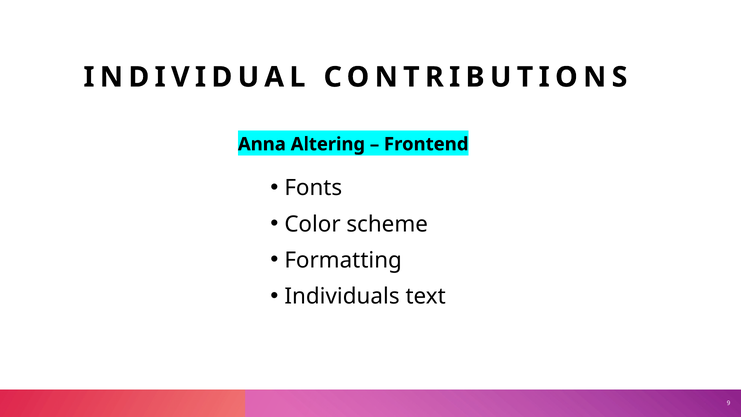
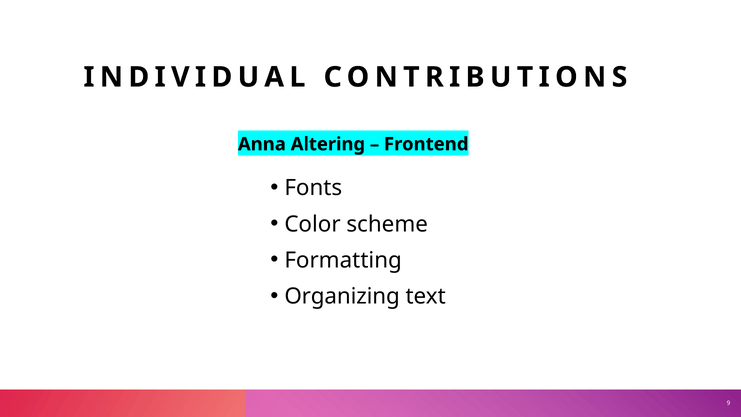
Individuals: Individuals -> Organizing (342, 296)
